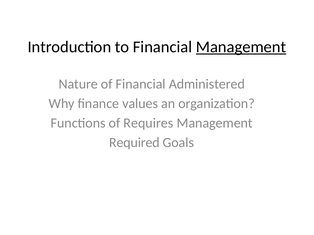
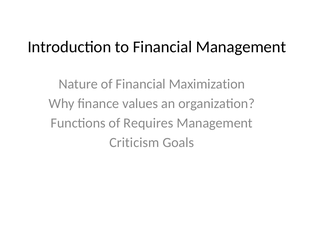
Management underline: present -> none (241, 47)
Administered: Administered -> Maximization (207, 84)
Required: Required -> Criticism (134, 143)
